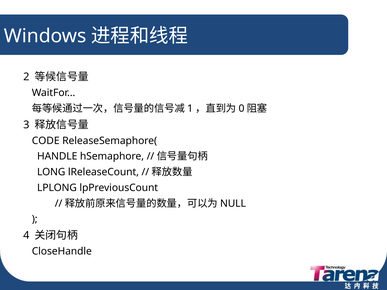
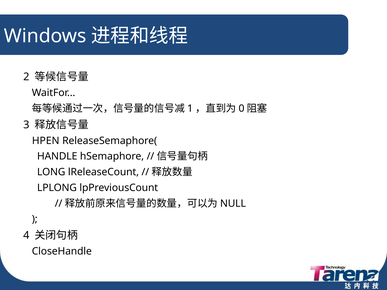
CODE: CODE -> HPEN (46, 141)
